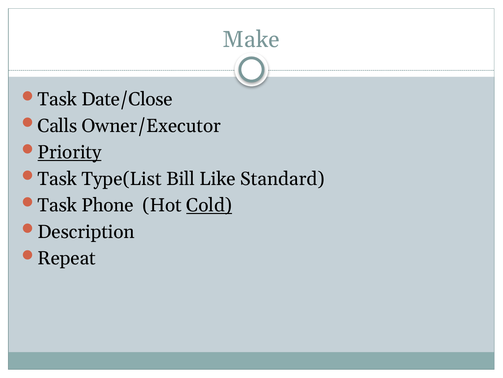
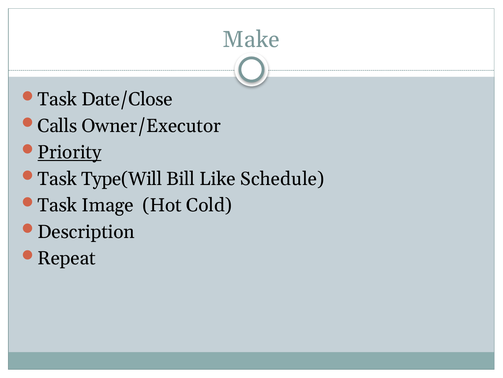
Type(List: Type(List -> Type(Will (122, 178)
Standard: Standard -> Schedule (282, 178)
Phone: Phone -> Image (108, 205)
Cold underline: present -> none (209, 205)
